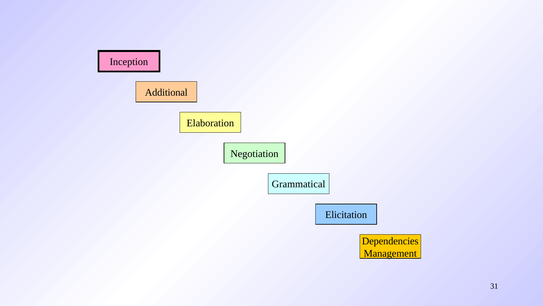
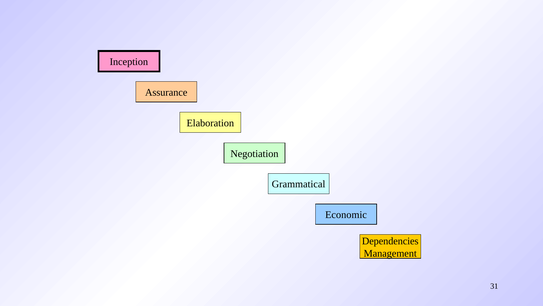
Additional: Additional -> Assurance (166, 92)
Elicitation: Elicitation -> Economic (346, 215)
